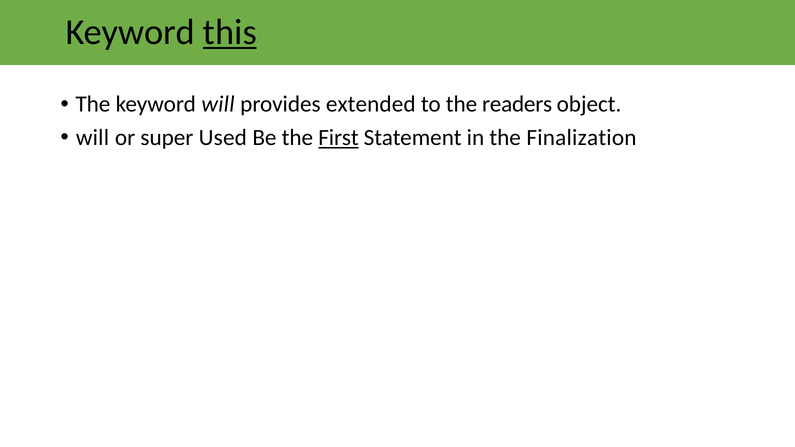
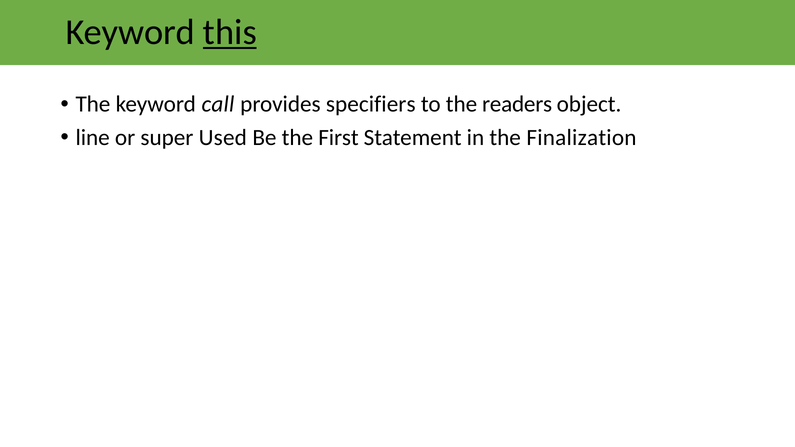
keyword will: will -> call (218, 104)
extended: extended -> specifiers (371, 104)
will: will -> line (93, 138)
First underline: present -> none (338, 138)
